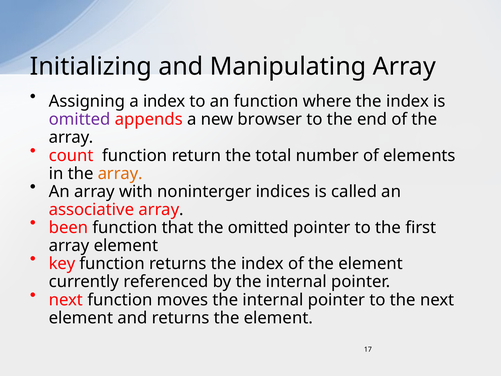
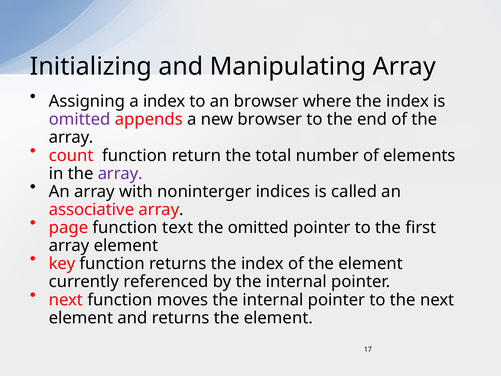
an function: function -> browser (266, 101)
array colour: orange -> purple (120, 173)
been: been -> page (68, 228)
that: that -> text (178, 228)
